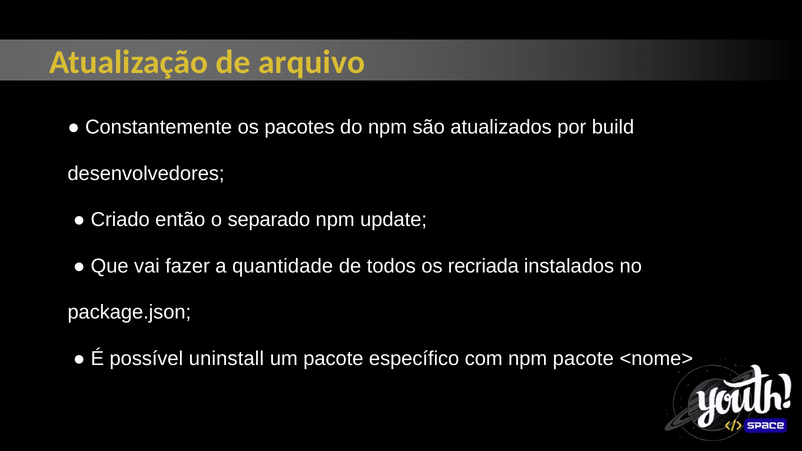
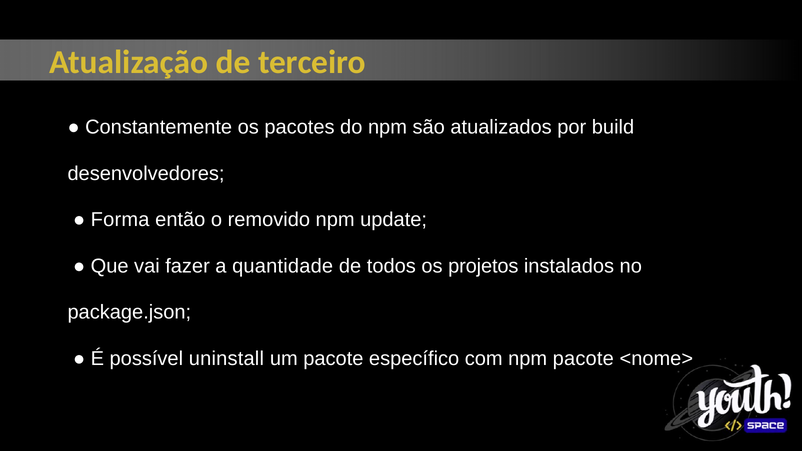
arquivo: arquivo -> terceiro (312, 62)
Criado: Criado -> Forma (120, 220)
separado: separado -> removido (269, 220)
recriada: recriada -> projetos (483, 266)
